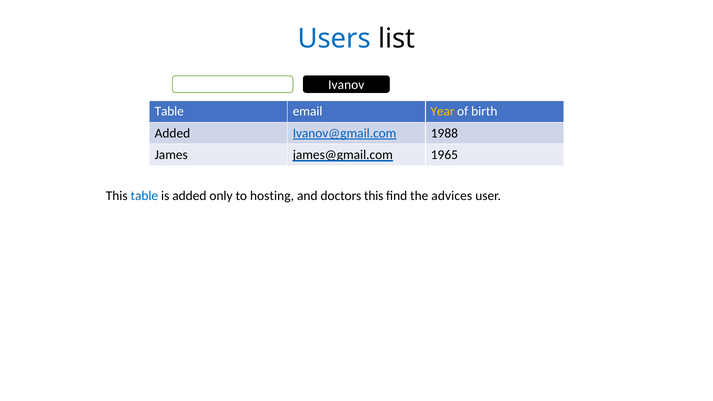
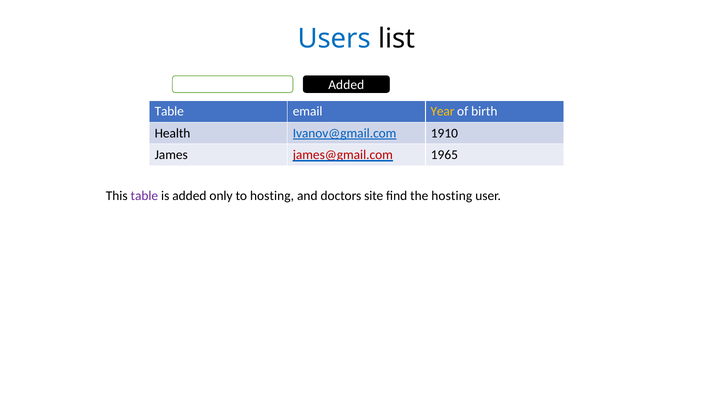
Ivanov: Ivanov -> Added (346, 85)
Added: Added -> Health (172, 133)
1988: 1988 -> 1910 (444, 133)
james@gmail.com colour: black -> red (343, 155)
table colour: blue -> purple (144, 196)
doctors this: this -> site (374, 196)
the advices: advices -> hosting (452, 196)
